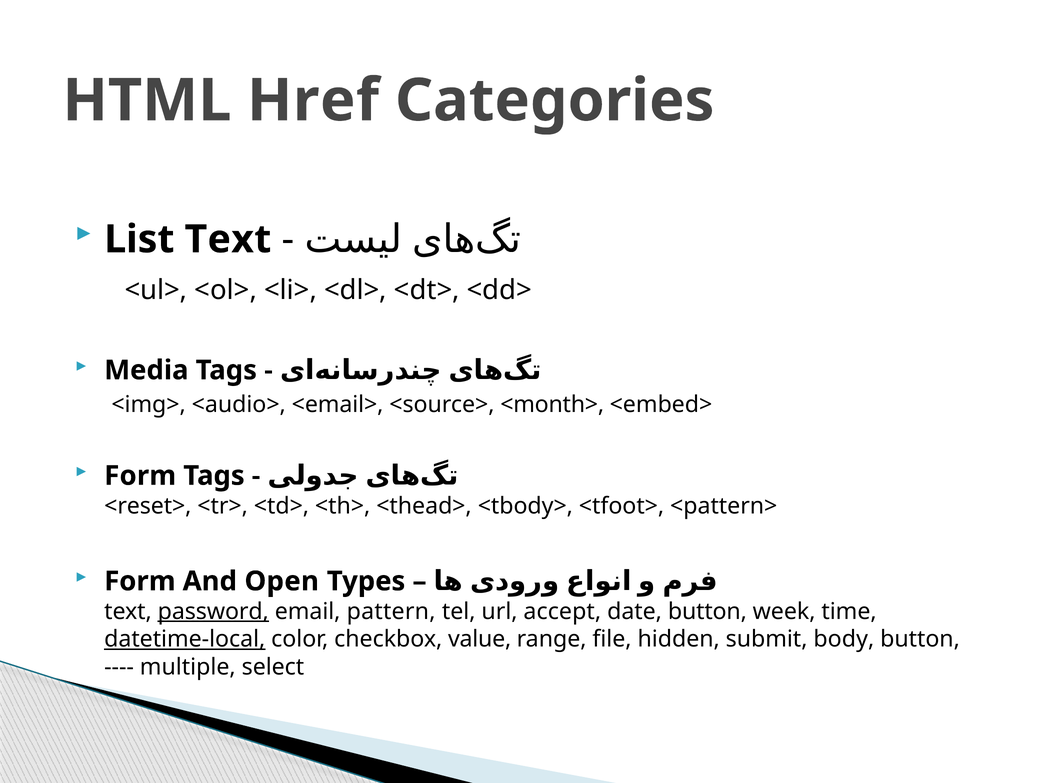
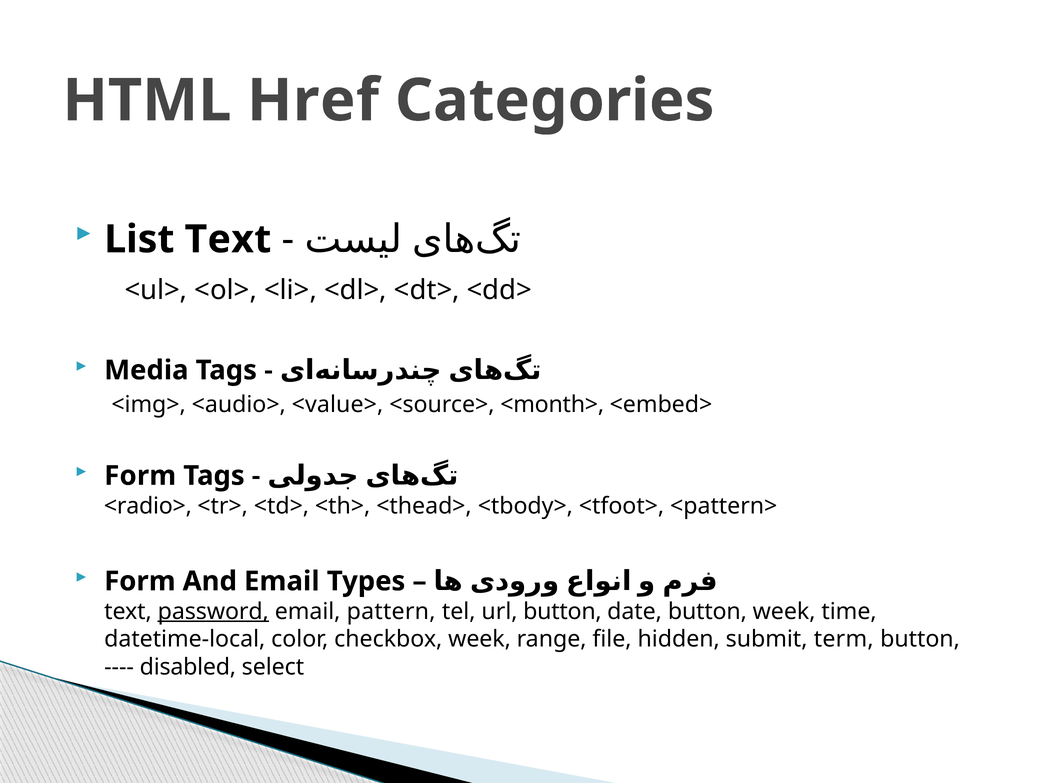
<email>: <email> -> <value> (337, 405)
<reset>: <reset> -> <radio> (148, 506)
And Open: Open -> Email (282, 581)
url accept: accept -> button (562, 611)
datetime-local underline: present -> none (185, 639)
checkbox value: value -> week (480, 639)
body: body -> term (844, 639)
multiple: multiple -> disabled (188, 667)
